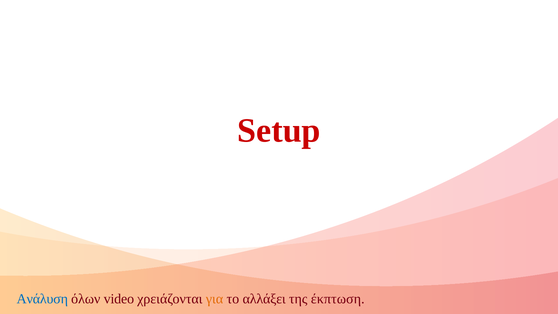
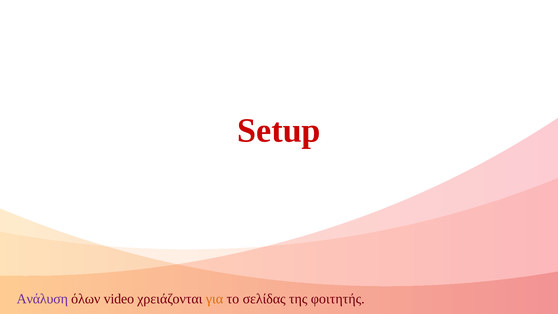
Ανάλυση colour: blue -> purple (42, 299)
αλλάξει: αλλάξει -> σελίδας (264, 299)
έκπτωση: έκπτωση -> φοιτητής (338, 299)
